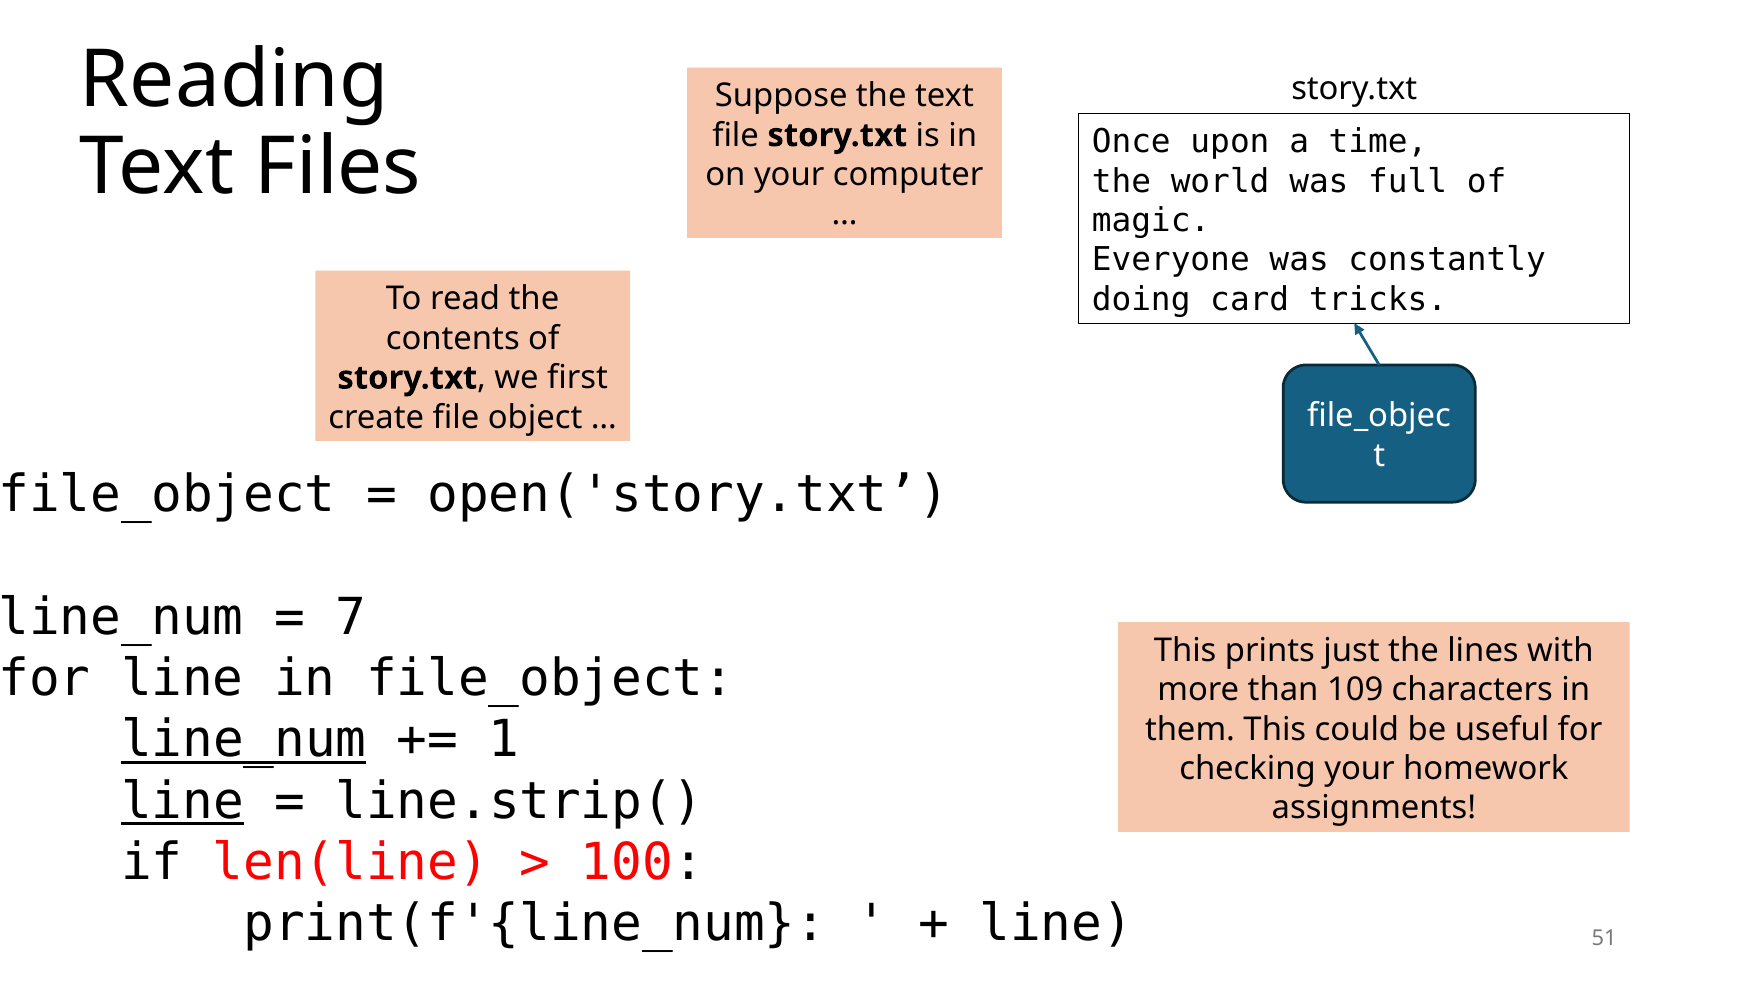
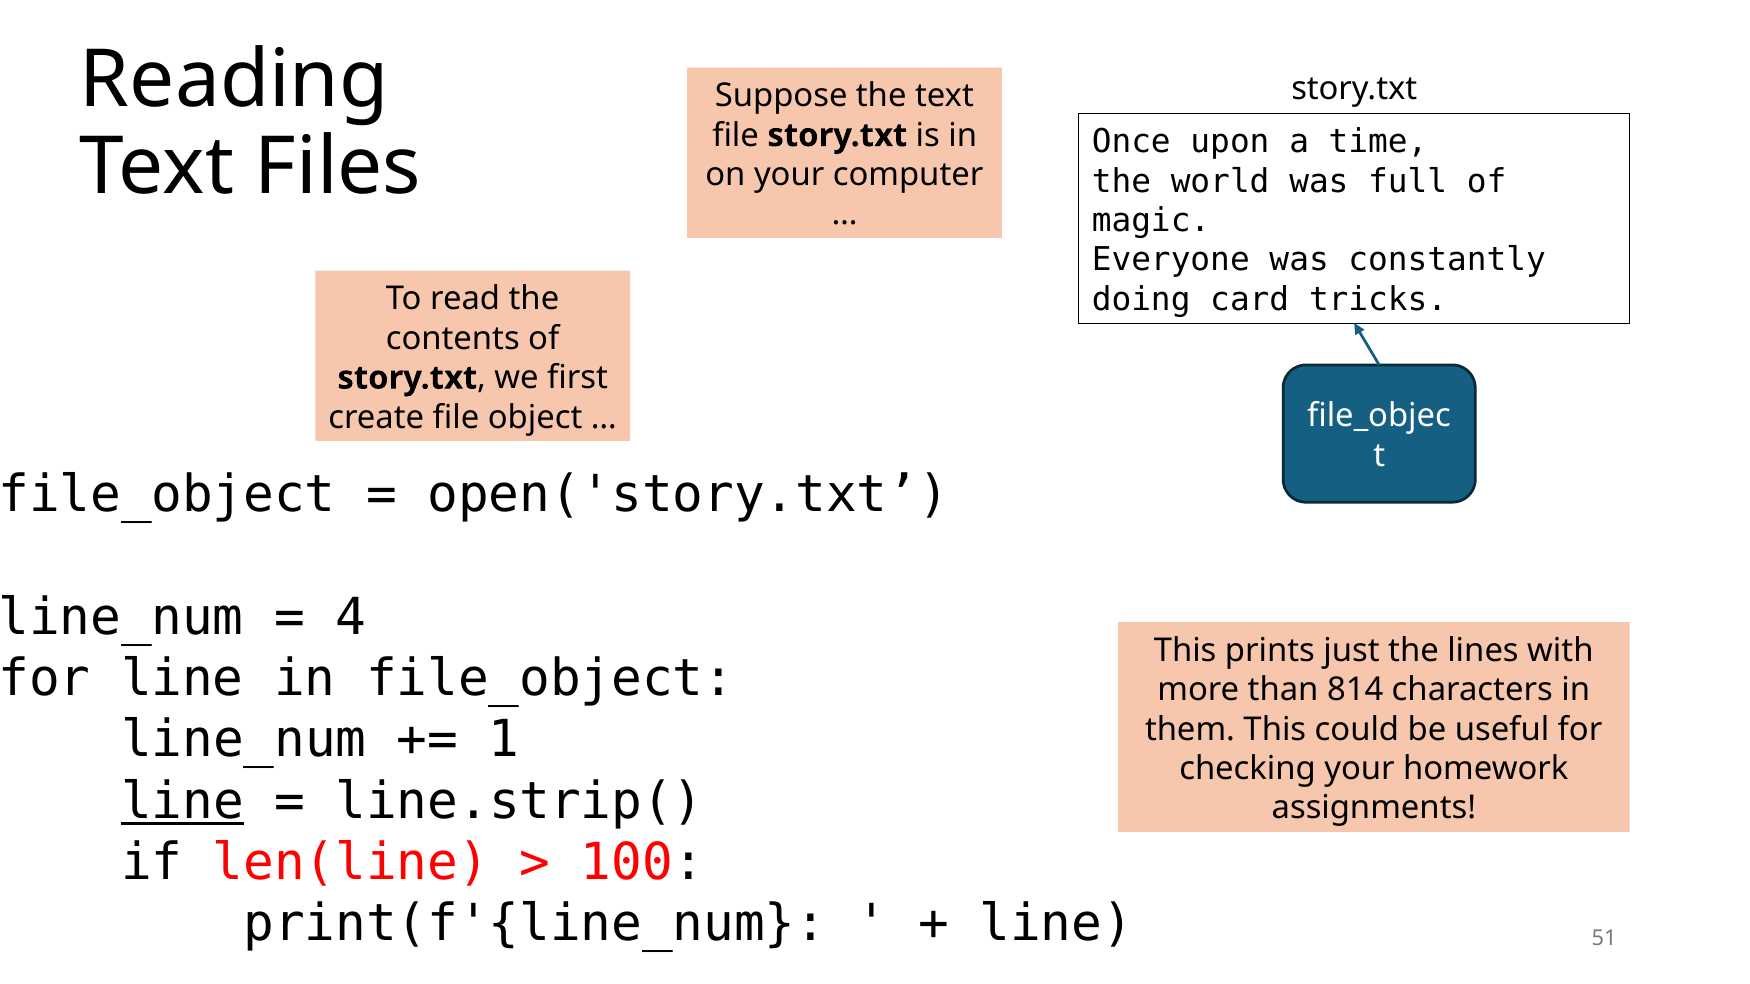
7: 7 -> 4 (351, 618)
109: 109 -> 814 (1355, 690)
line_num underline: present -> none (244, 740)
